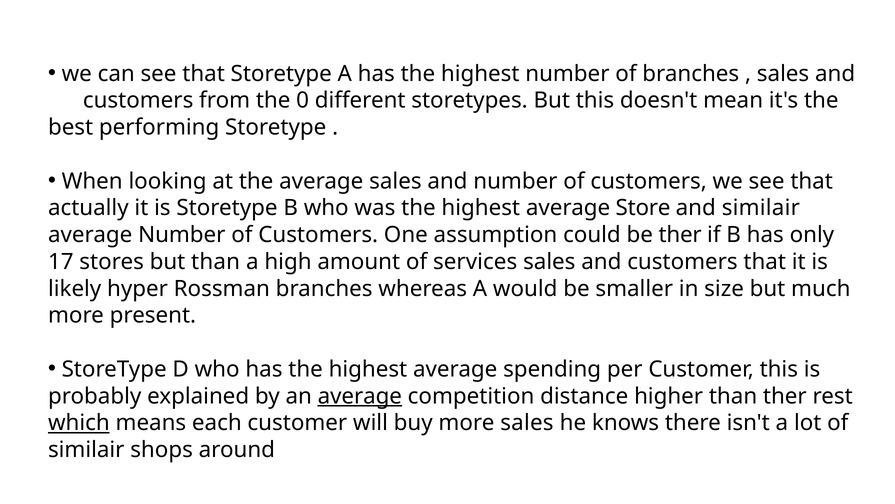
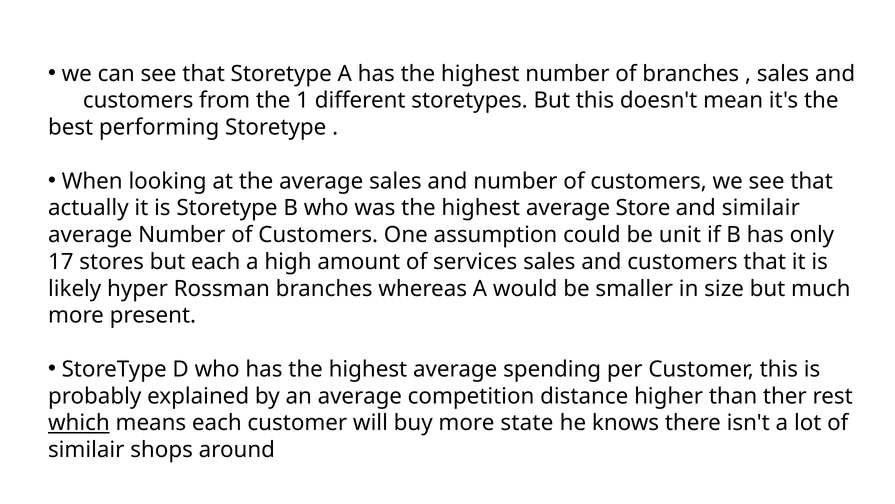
0: 0 -> 1 (303, 100)
be ther: ther -> unit (680, 235)
but than: than -> each (216, 262)
average underline: present -> none (360, 396)
more sales: sales -> state (527, 423)
